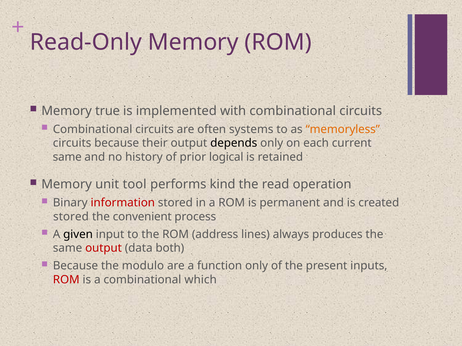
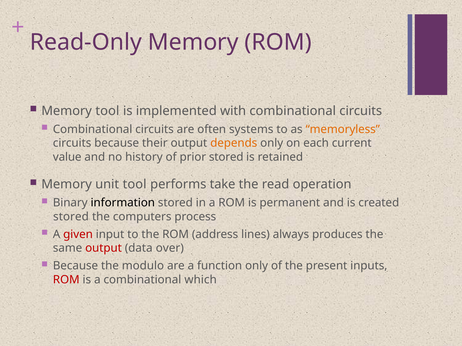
Memory true: true -> tool (107, 111)
depends colour: black -> orange (234, 143)
same: same -> value (67, 157)
prior logical: logical -> stored (226, 157)
kind: kind -> take (223, 185)
information colour: red -> black (123, 203)
convenient: convenient -> computers (142, 217)
given colour: black -> red (78, 235)
both: both -> over (170, 249)
